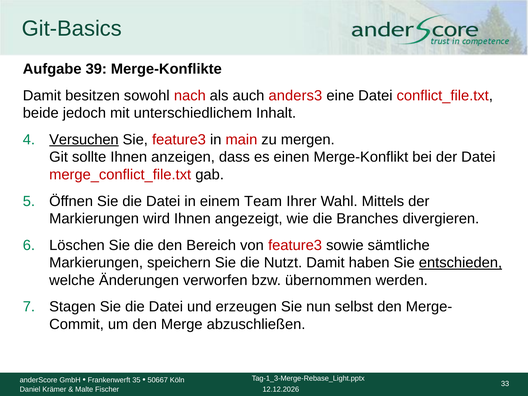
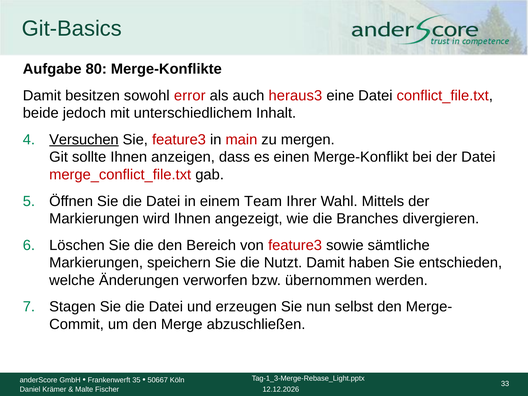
39: 39 -> 80 (96, 69)
nach: nach -> error (190, 96)
anders3: anders3 -> heraus3 (295, 96)
entschieden underline: present -> none (460, 263)
